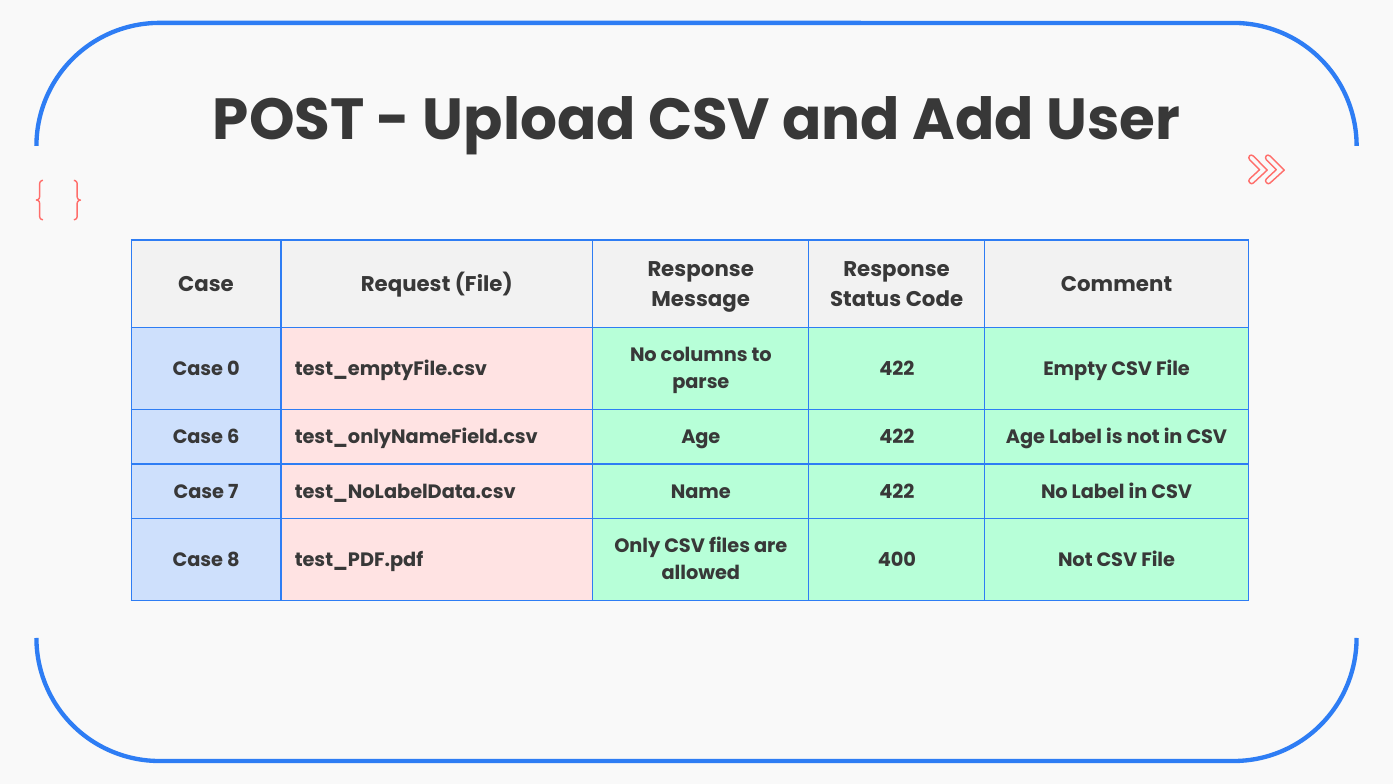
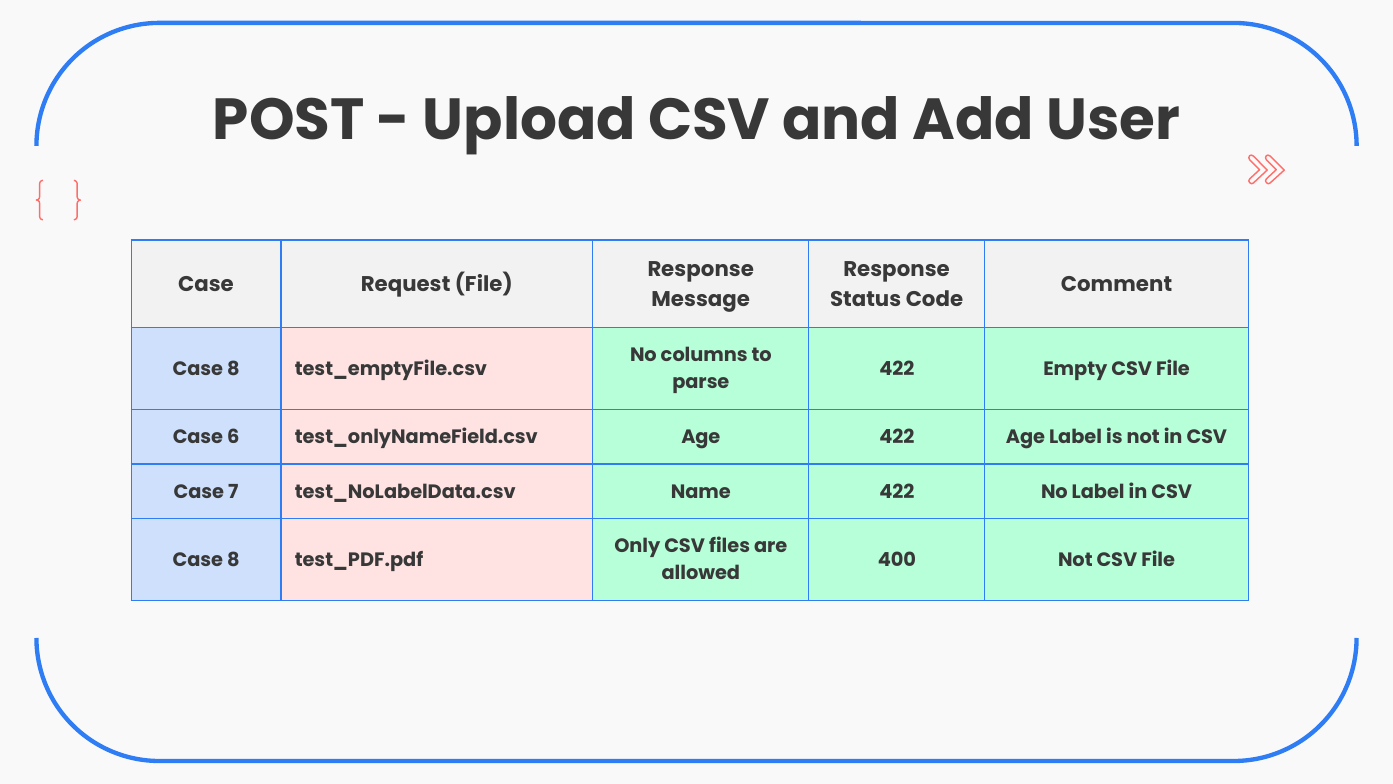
0: 0 -> 8 (233, 369)
